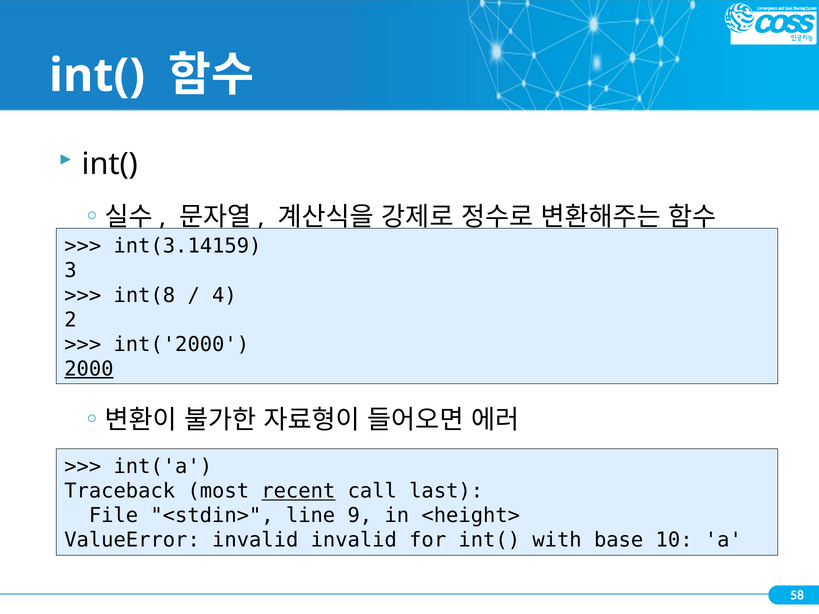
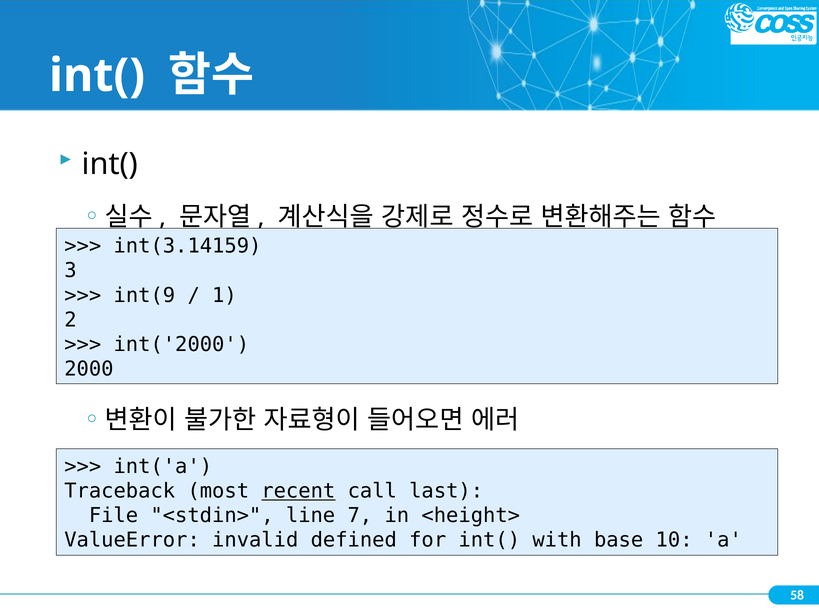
int(8: int(8 -> int(9 (144, 295)
4: 4 -> 1 (224, 295)
2000 underline: present -> none (89, 369)
9: 9 -> 7 (360, 516)
invalid invalid: invalid -> defined (354, 540)
